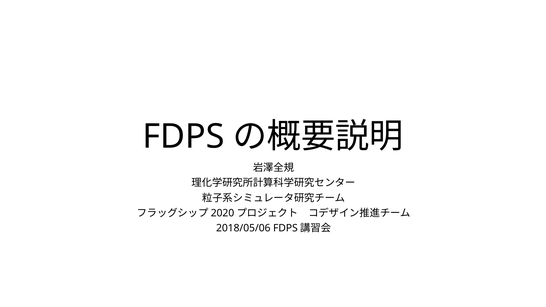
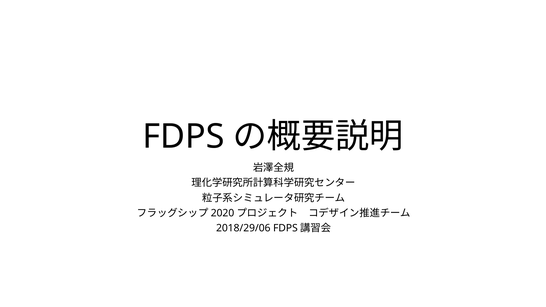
2018/05/06: 2018/05/06 -> 2018/29/06 (243, 228)
